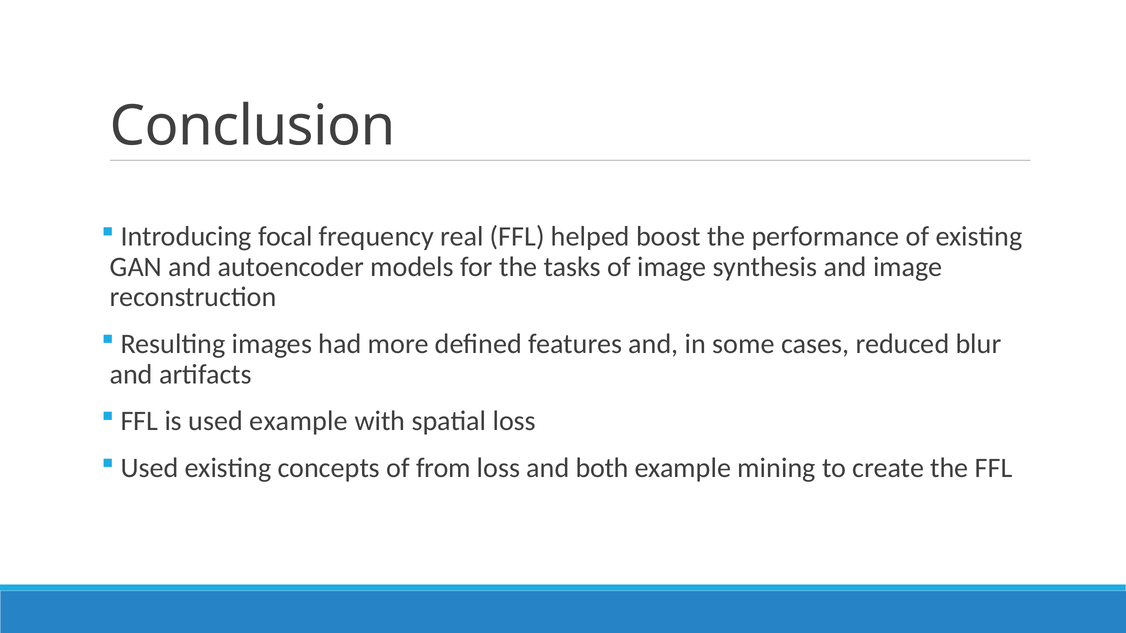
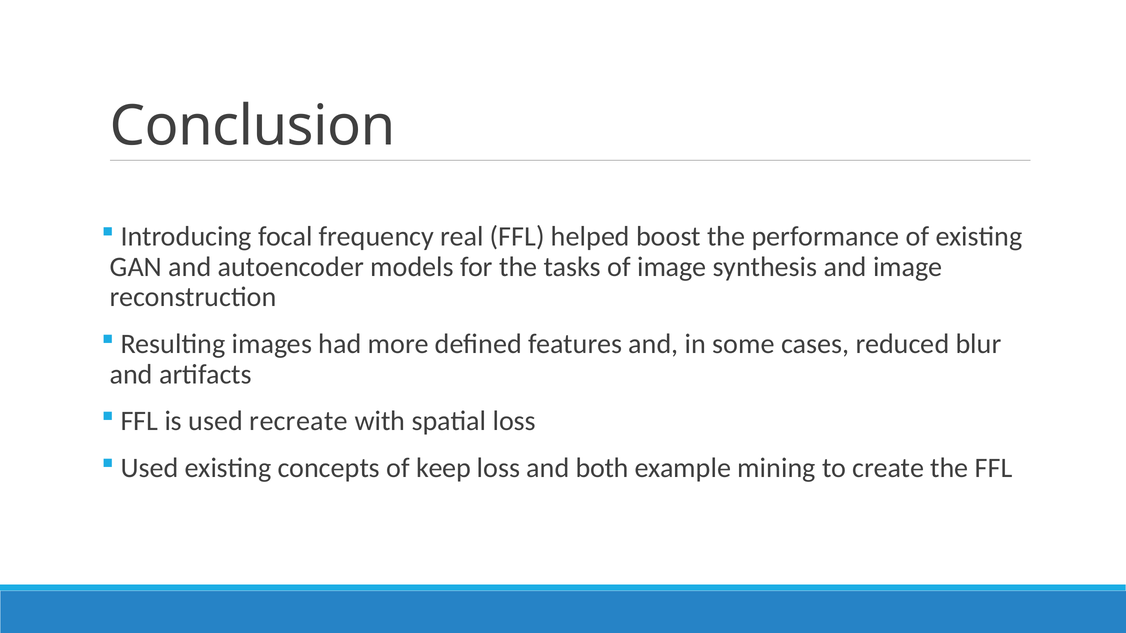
used example: example -> recreate (299, 421)
from: from -> keep (443, 468)
